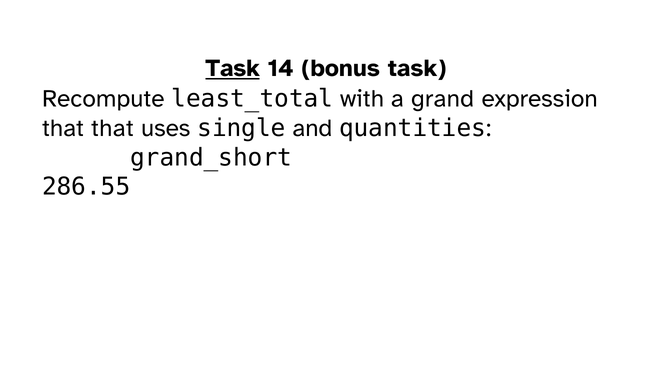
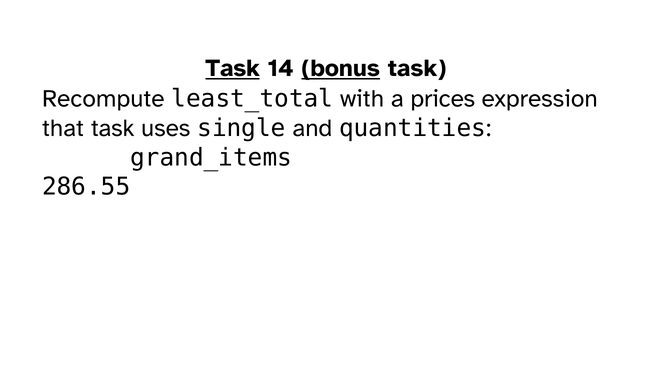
bonus underline: none -> present (341, 68)
grand: grand -> prices (443, 99)
that that: that -> task (113, 128)
grand_short: grand_short -> grand_items (211, 157)
